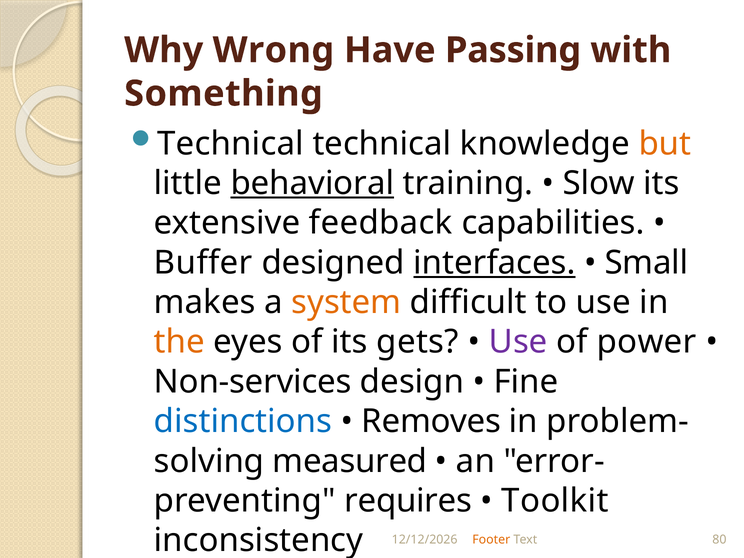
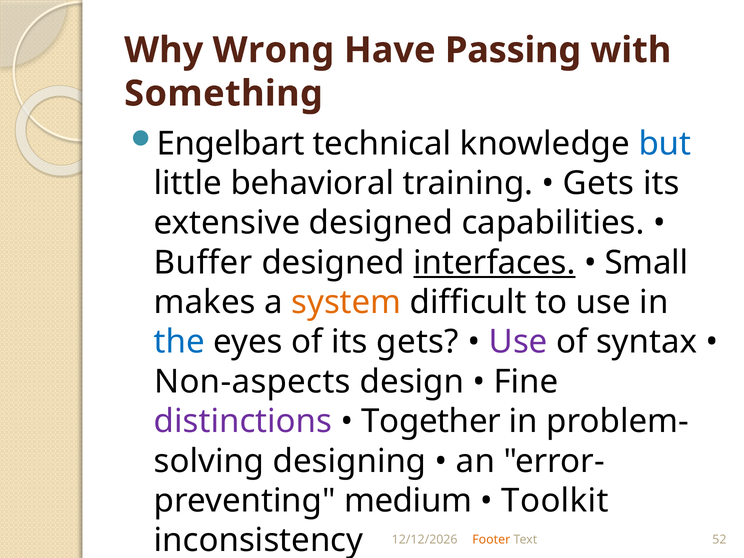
Technical: Technical -> Engelbart (231, 144)
but colour: orange -> blue (665, 144)
behavioral underline: present -> none (312, 183)
Slow: Slow -> Gets (599, 183)
extensive feedback: feedback -> designed (381, 223)
the colour: orange -> blue (179, 342)
power: power -> syntax (647, 342)
Non-services: Non-services -> Non-aspects (252, 382)
distinctions colour: blue -> purple (243, 421)
Removes: Removes -> Together (431, 421)
measured: measured -> designing (350, 461)
requires: requires -> medium (408, 501)
80: 80 -> 52 (719, 540)
